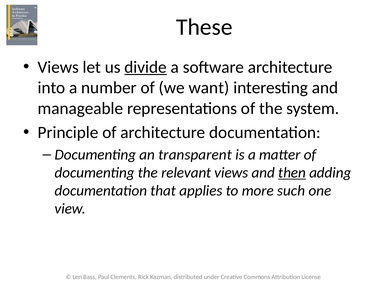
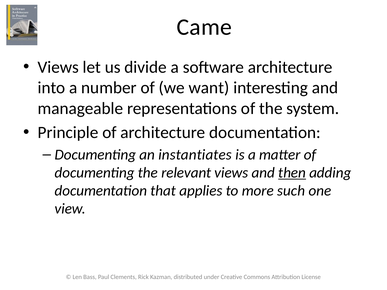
These: These -> Came (204, 27)
divide underline: present -> none (146, 67)
transparent: transparent -> instantiates (195, 155)
